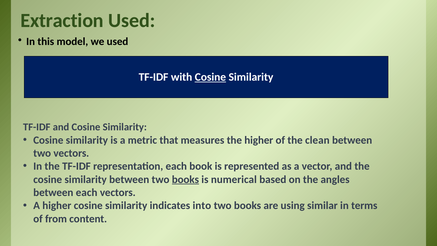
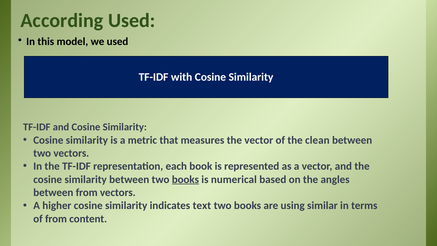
Extraction: Extraction -> According (62, 20)
Cosine underline: present -> none (210, 77)
the higher: higher -> vector (259, 140)
between each: each -> from (87, 192)
into: into -> text (202, 206)
